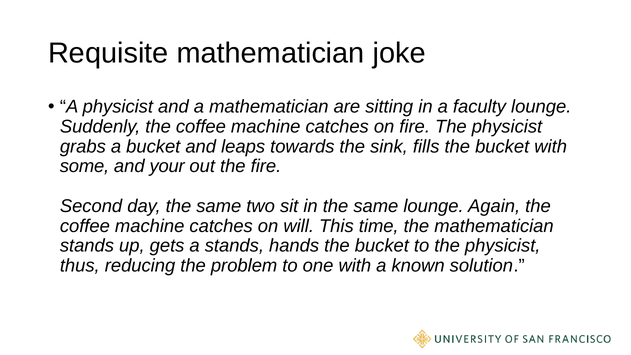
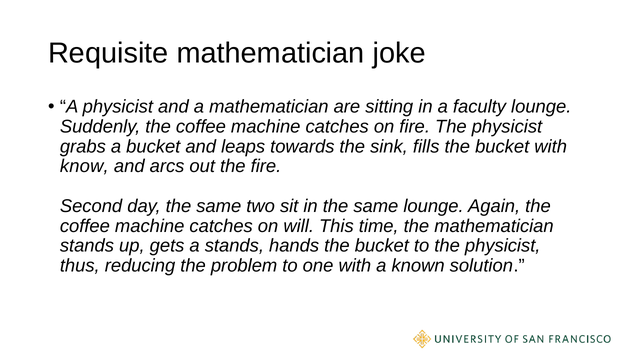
some: some -> know (84, 166)
your: your -> arcs (167, 166)
